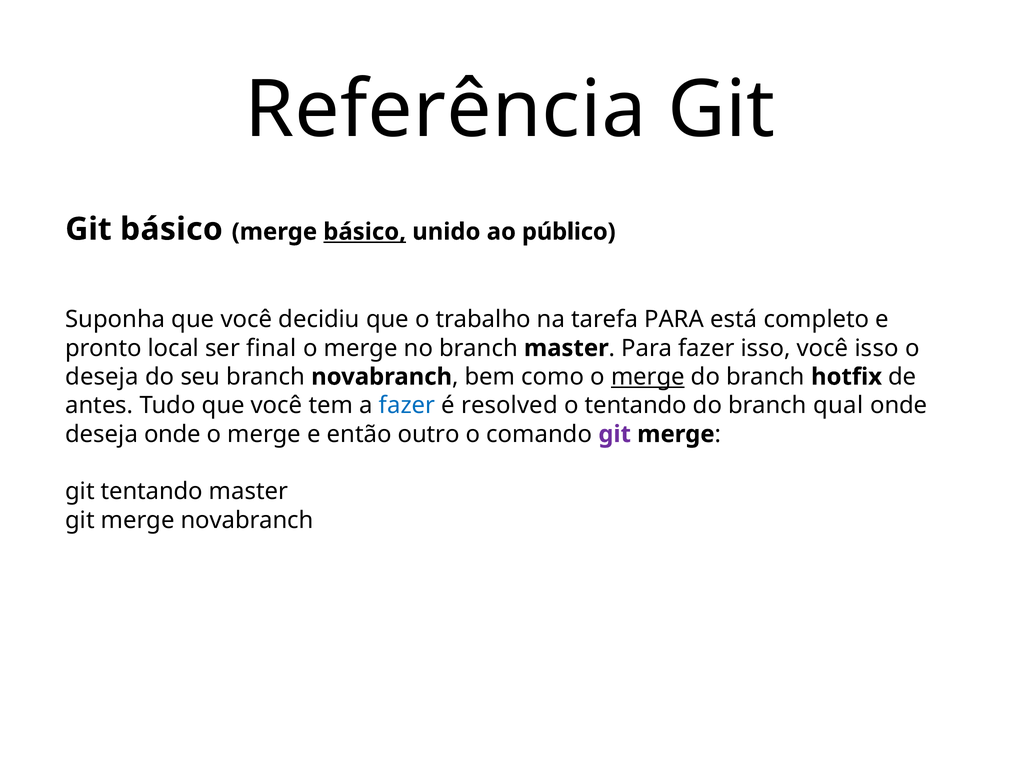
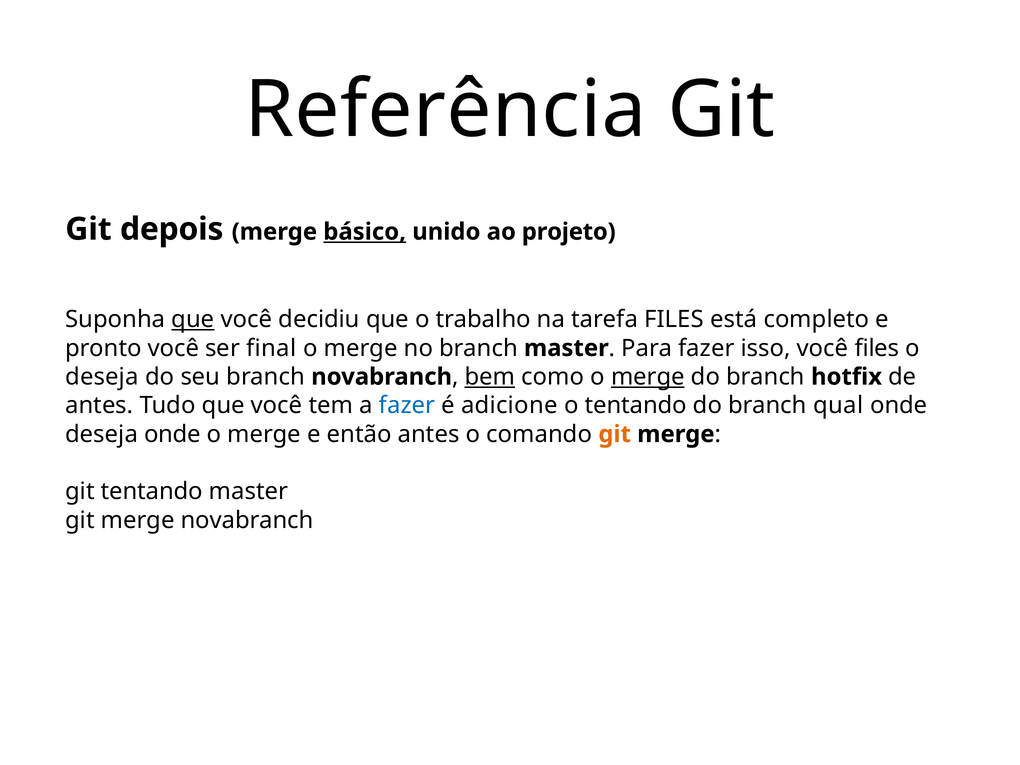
Git básico: básico -> depois (172, 229)
público: público -> projeto (569, 232)
que underline: none -> present (193, 319)
tarefa PARA: PARA -> FILES (674, 319)
pronto local: local -> você (173, 348)
você isso: isso -> files (877, 348)
bem underline: none -> present (490, 377)
resolved: resolved -> adicione (509, 406)
então outro: outro -> antes (429, 434)
git colour: purple -> orange (615, 434)
